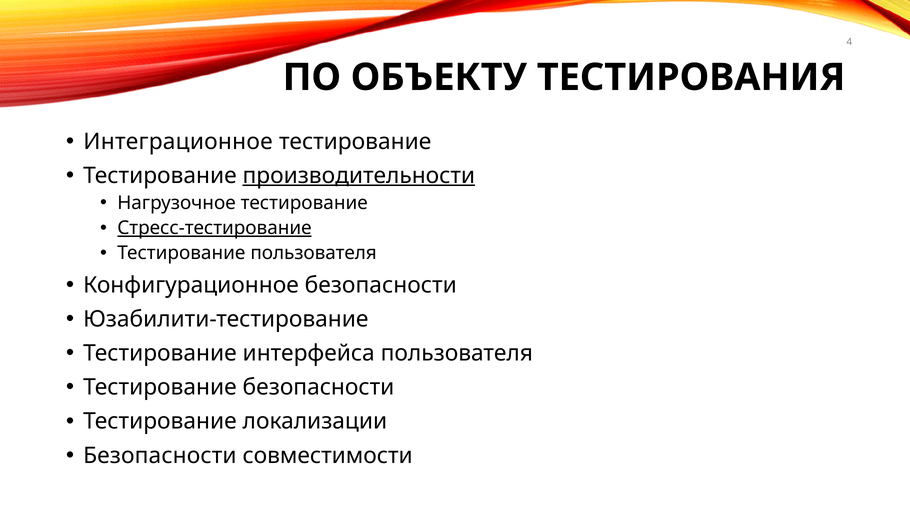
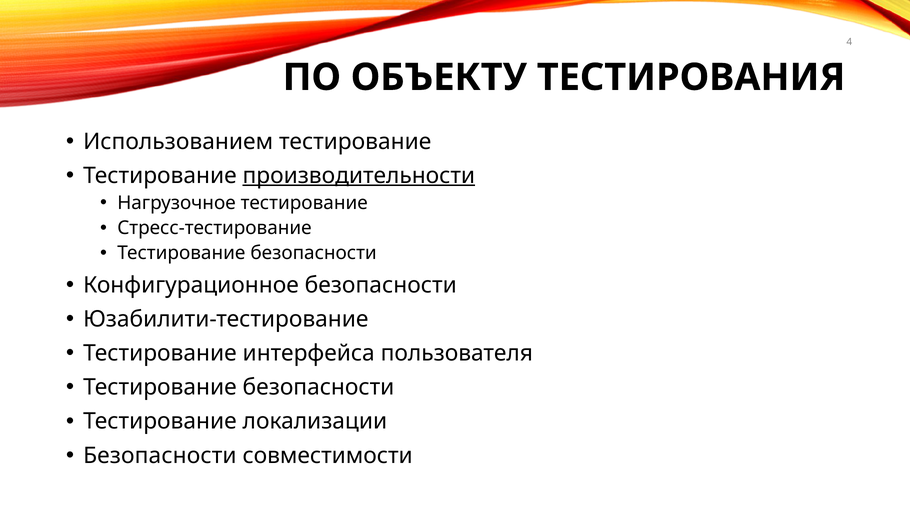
Интеграционное: Интеграционное -> Использованием (178, 141)
Стресс-тестирование underline: present -> none (214, 228)
пользователя: пользователя -> безопасности (314, 253)
